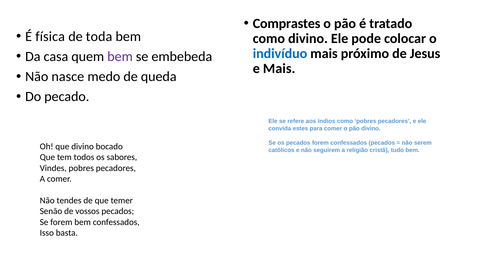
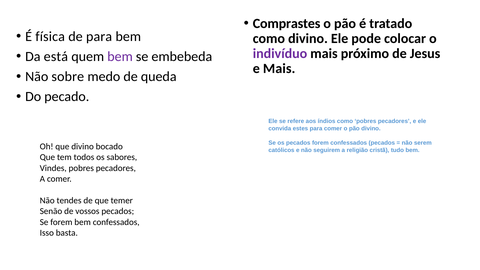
de toda: toda -> para (99, 36)
indivíduo colour: blue -> purple (280, 54)
casa: casa -> está (56, 57)
nasce: nasce -> sobre (68, 77)
